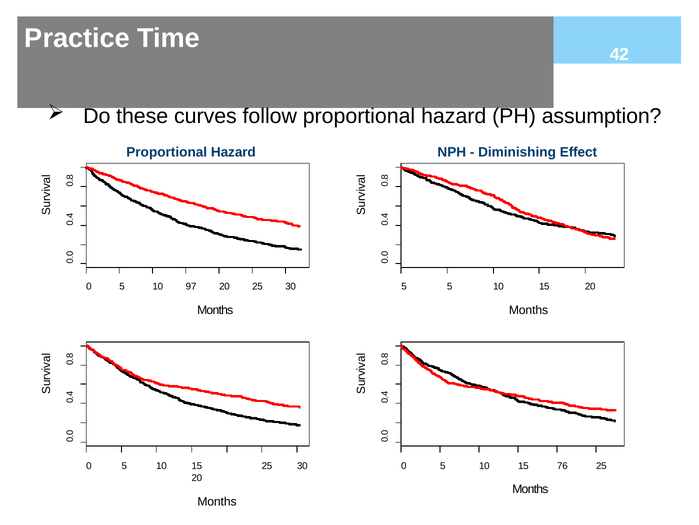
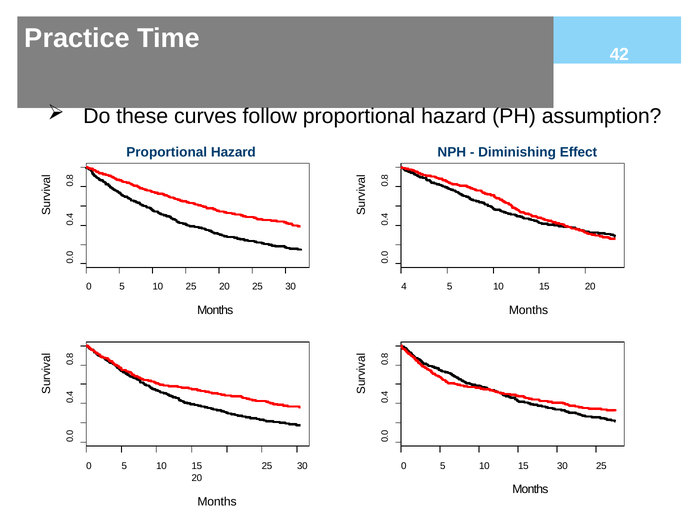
10 97: 97 -> 25 (191, 286)
30 5: 5 -> 4 (404, 286)
15 76: 76 -> 30 (562, 466)
